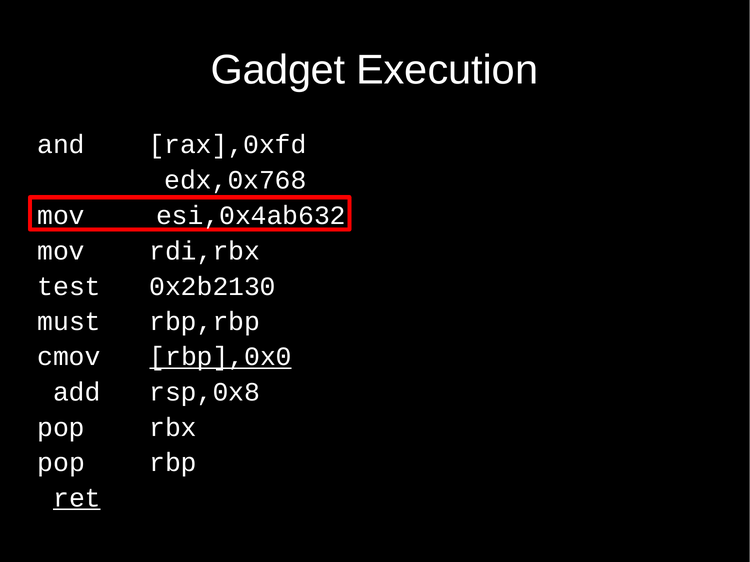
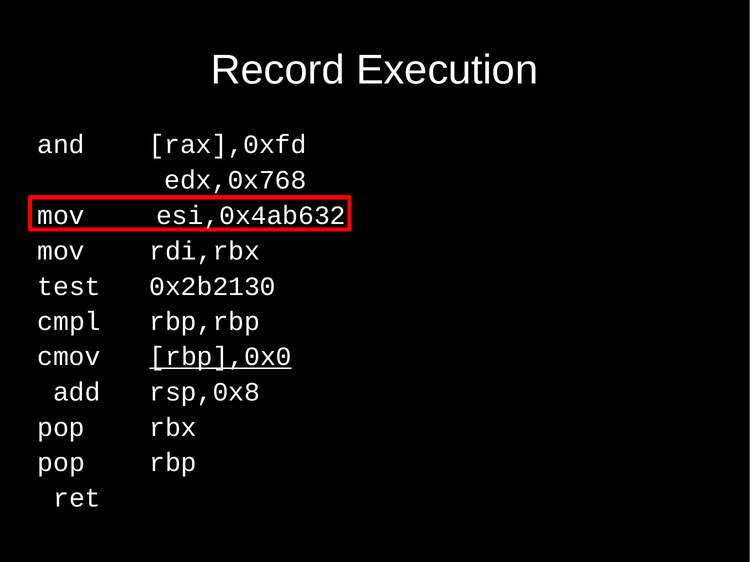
Gadget: Gadget -> Record (278, 70)
must: must -> cmpl (69, 322)
ret underline: present -> none (77, 498)
